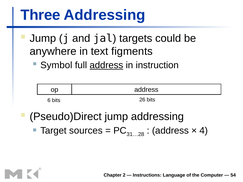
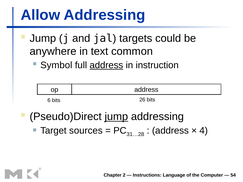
Three: Three -> Allow (40, 15)
figments: figments -> common (132, 51)
jump underline: none -> present (116, 117)
